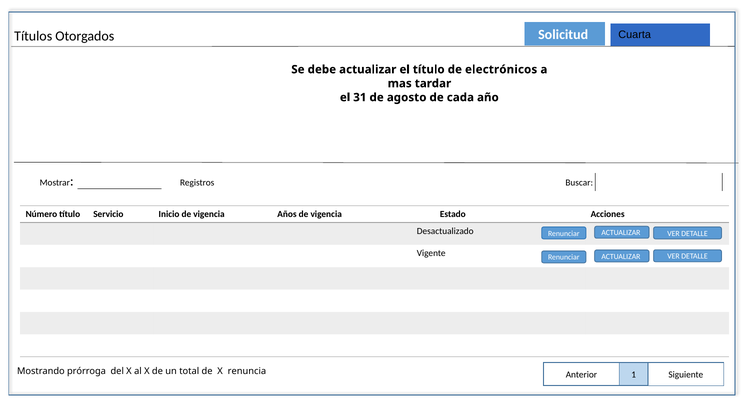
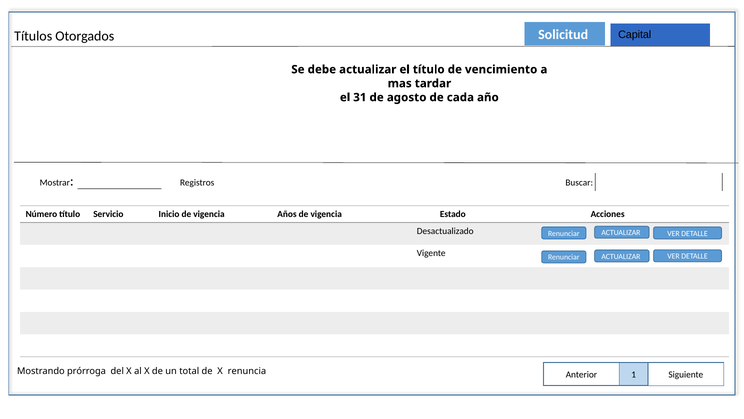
Cuarta: Cuarta -> Capital (635, 35)
electrónicos: electrónicos -> vencimiento (501, 69)
